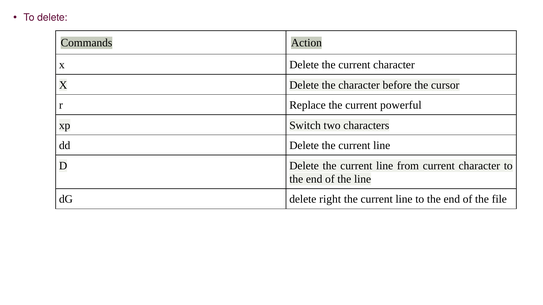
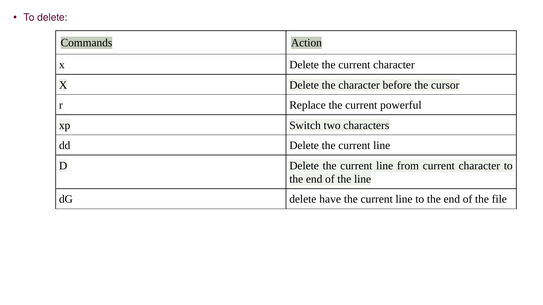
right: right -> have (330, 200)
